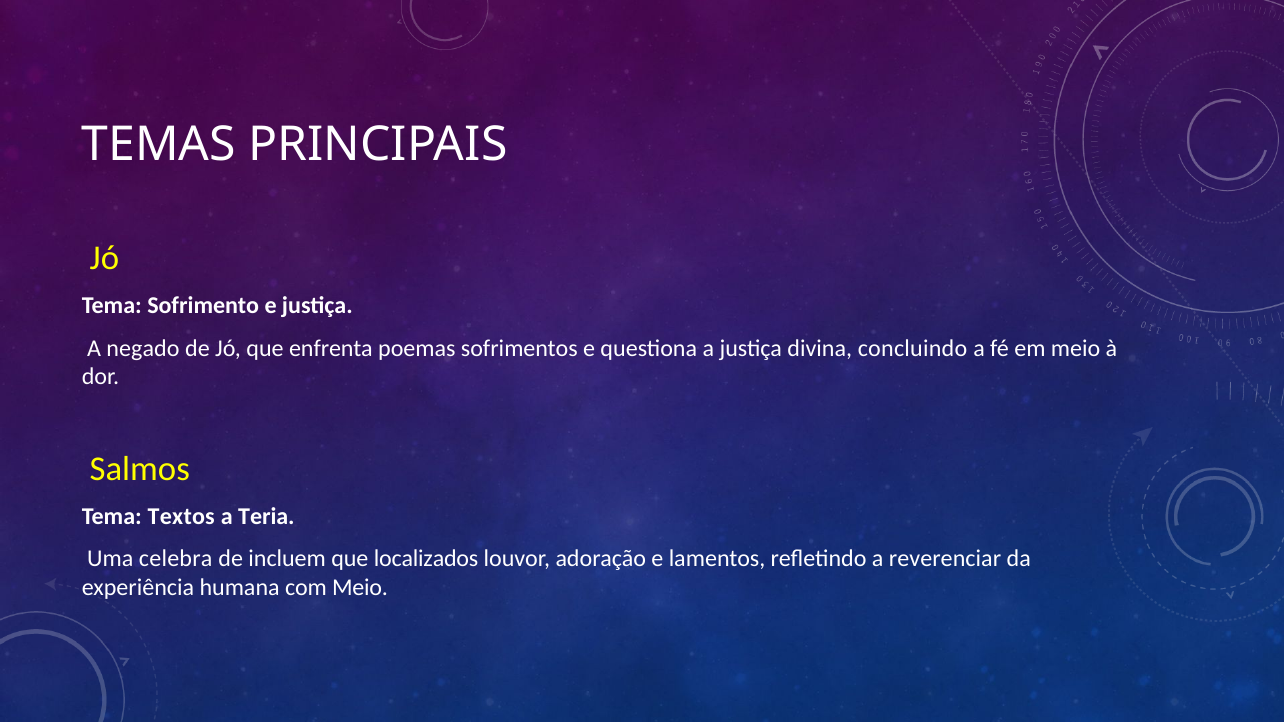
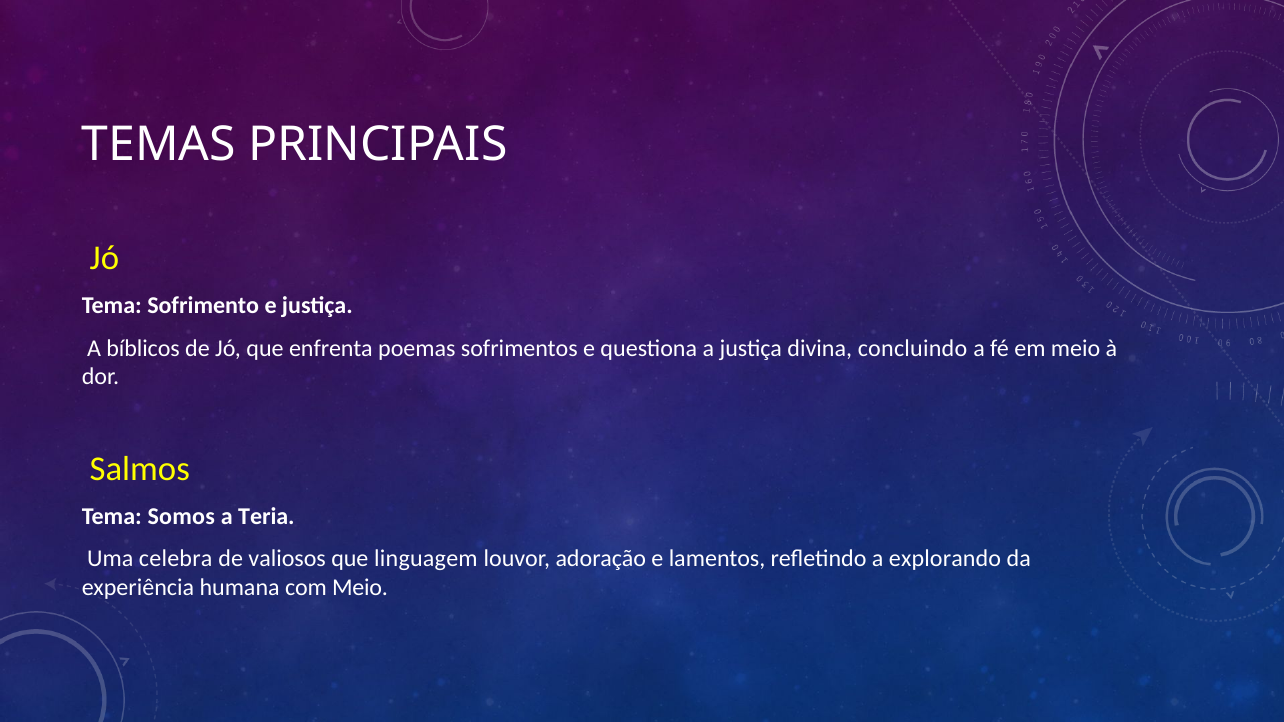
negado: negado -> bíblicos (143, 348)
Textos: Textos -> Somos (181, 517)
incluem: incluem -> valiosos (287, 559)
localizados: localizados -> linguagem (426, 559)
reverenciar: reverenciar -> explorando (945, 559)
